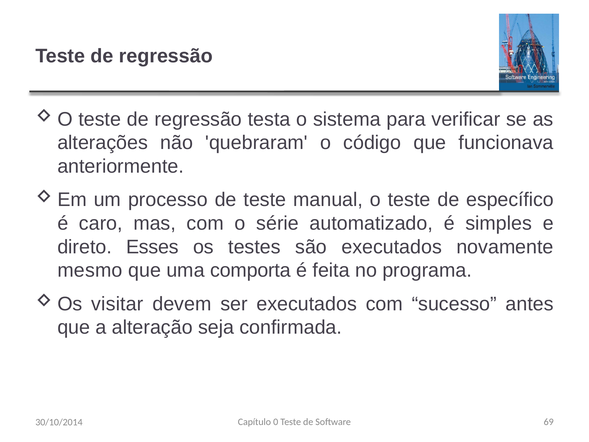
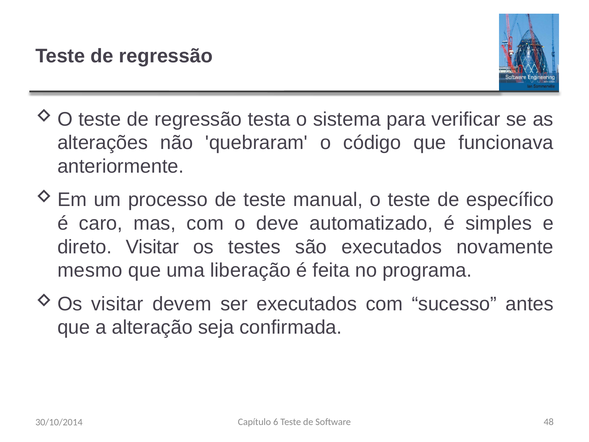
série: série -> deve (278, 223)
direto Esses: Esses -> Visitar (152, 247)
comporta: comporta -> liberação (250, 270)
0: 0 -> 6 (276, 422)
69: 69 -> 48 (549, 422)
